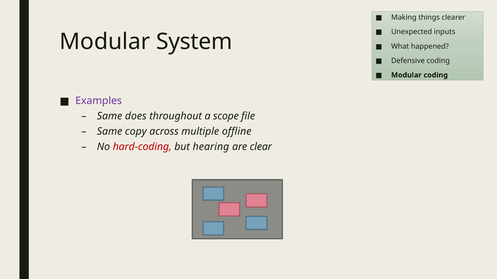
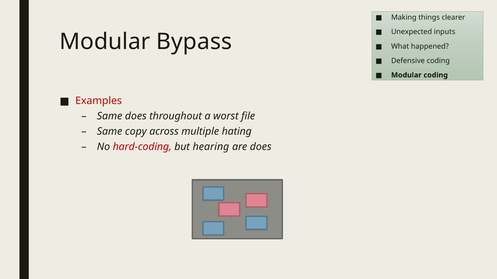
System: System -> Bypass (194, 42)
Examples colour: purple -> red (99, 101)
scope: scope -> worst (226, 116)
offline: offline -> hating (237, 132)
are clear: clear -> does (261, 147)
